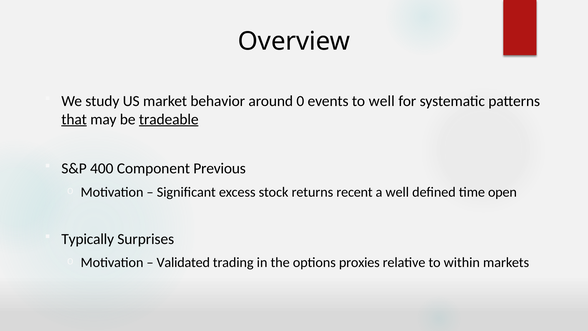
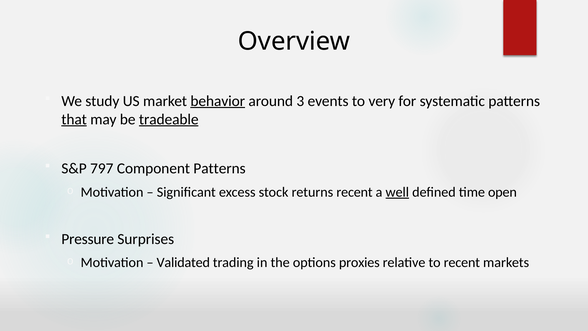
behavior underline: none -> present (218, 101)
0: 0 -> 3 (300, 101)
to well: well -> very (382, 101)
400: 400 -> 797 (102, 168)
Component Previous: Previous -> Patterns (220, 168)
well underline: none -> present (397, 192)
Typically: Typically -> Pressure (88, 239)
to within: within -> recent (462, 262)
